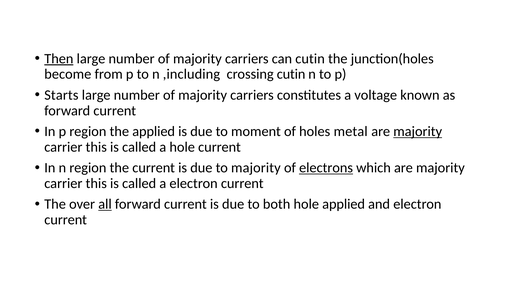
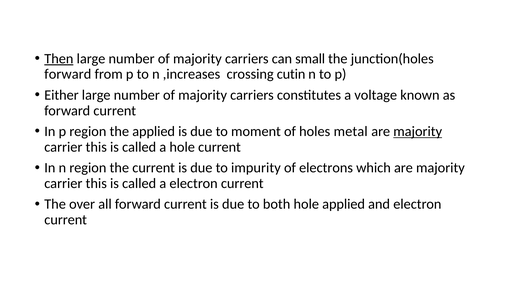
can cutin: cutin -> small (310, 59)
become: become -> forward (68, 74)
,including: ,including -> ,increases (192, 74)
Starts: Starts -> Either (61, 95)
to majority: majority -> impurity (256, 167)
electrons underline: present -> none (326, 167)
all underline: present -> none (105, 204)
